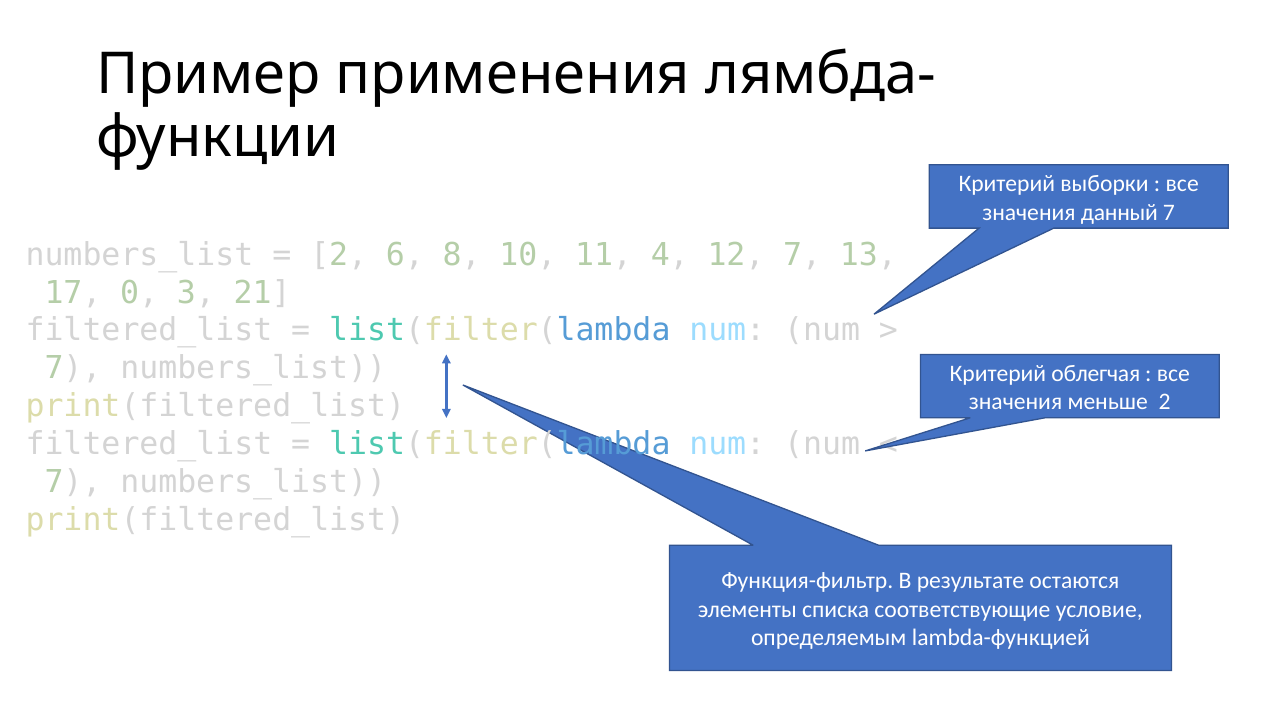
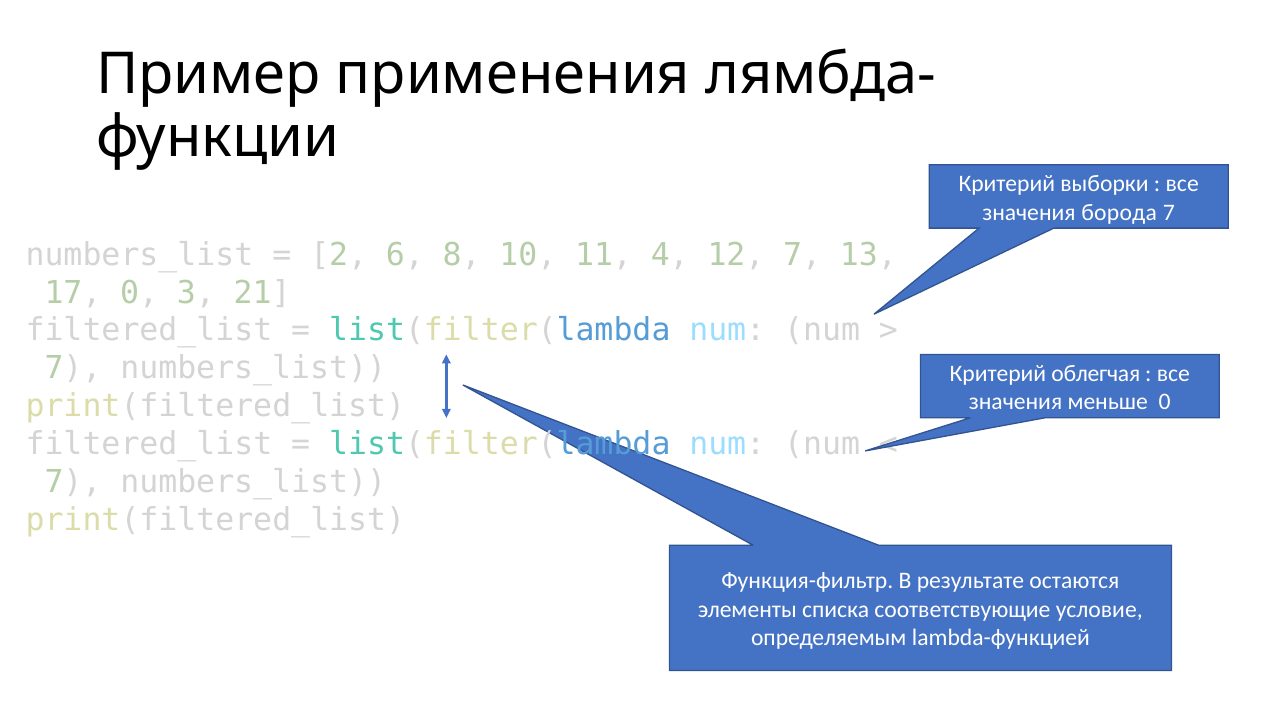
данный: данный -> борода (1119, 212)
меньше 2: 2 -> 0 (1165, 402)
